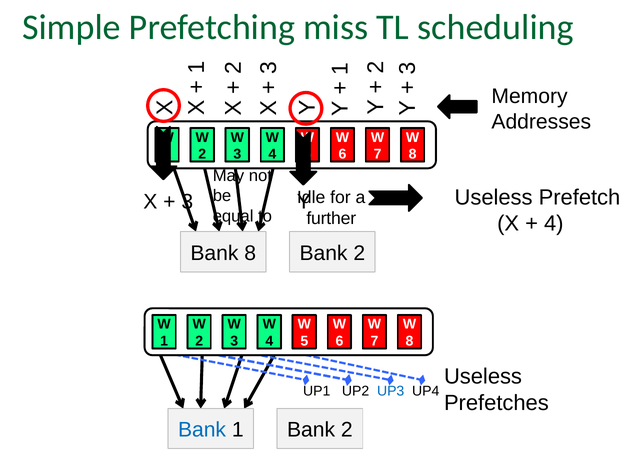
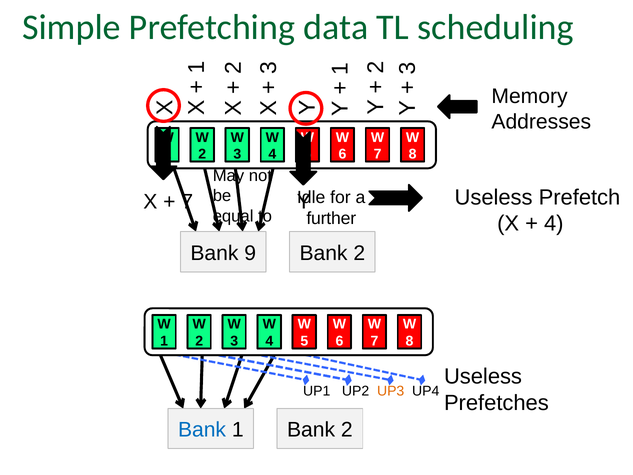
miss: miss -> data (336, 27)
3: 3 -> 7 (187, 202)
Bank 8: 8 -> 9 (250, 253)
UP3 colour: blue -> orange (391, 391)
